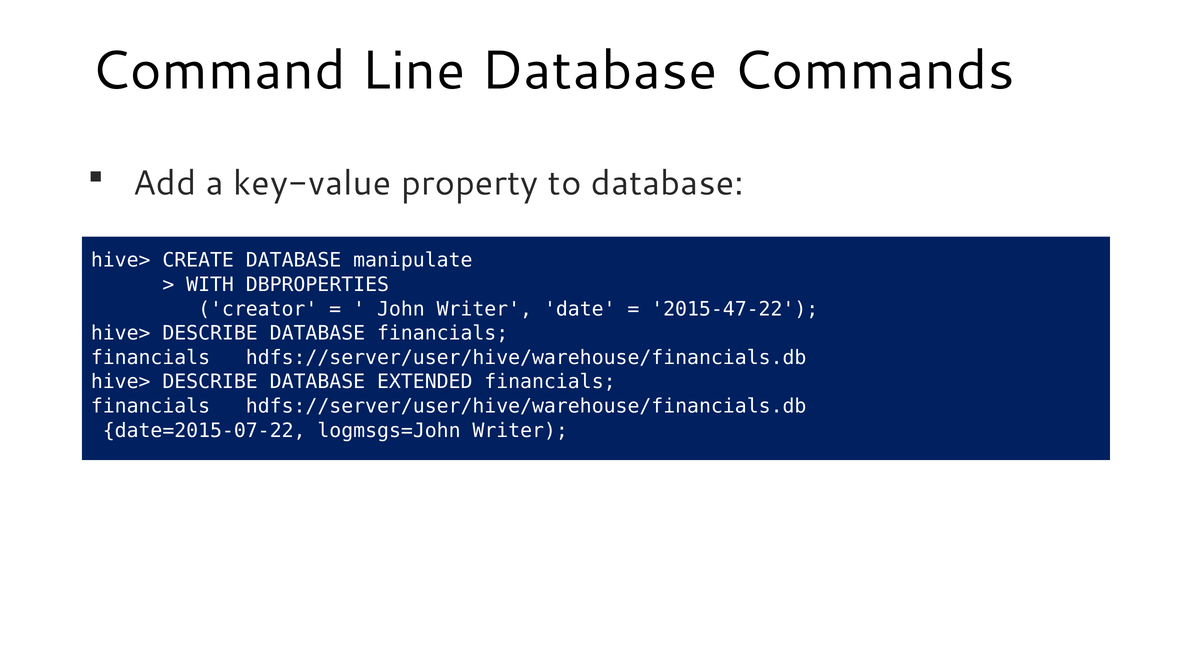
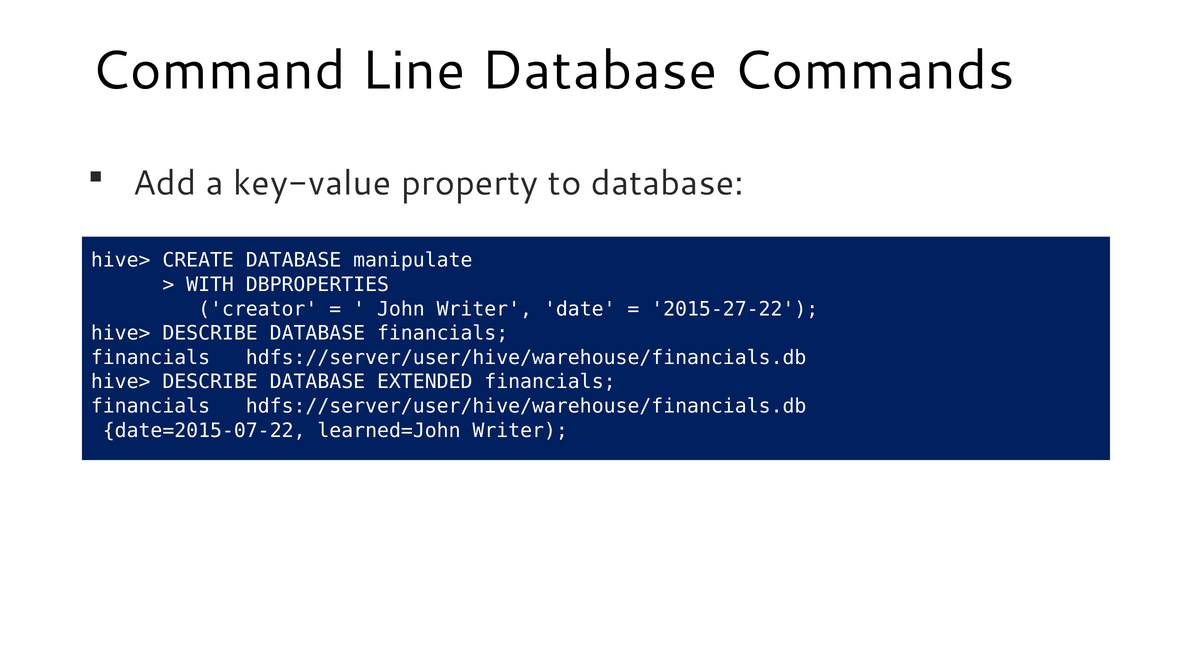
2015-47-22: 2015-47-22 -> 2015-27-22 (735, 309)
logmsgs=John: logmsgs=John -> learned=John (389, 431)
